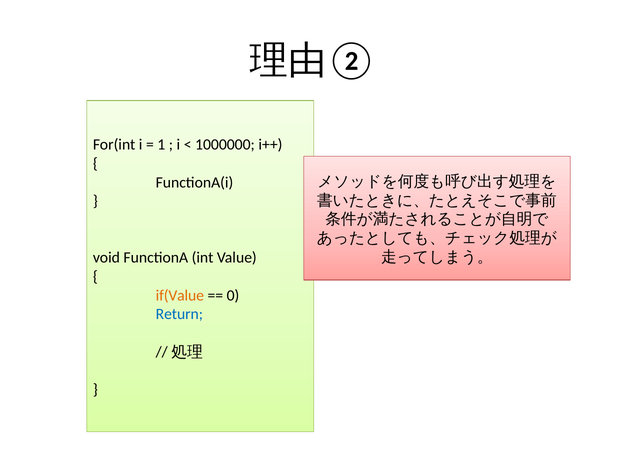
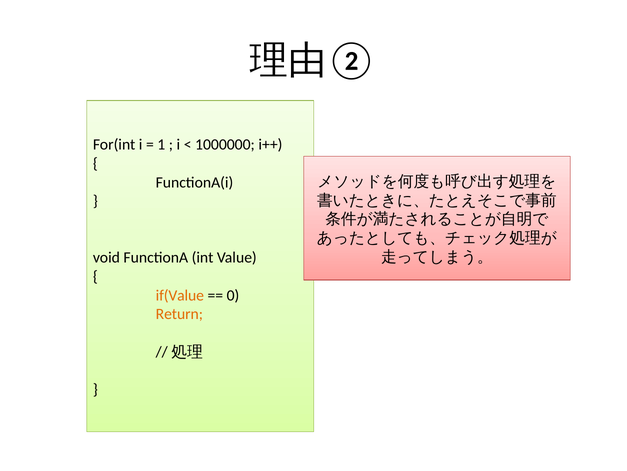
Return colour: blue -> orange (179, 314)
